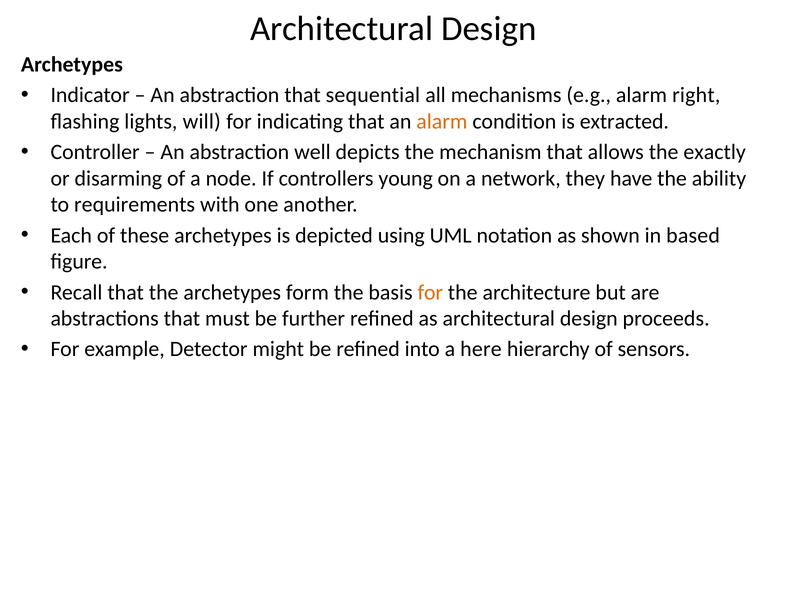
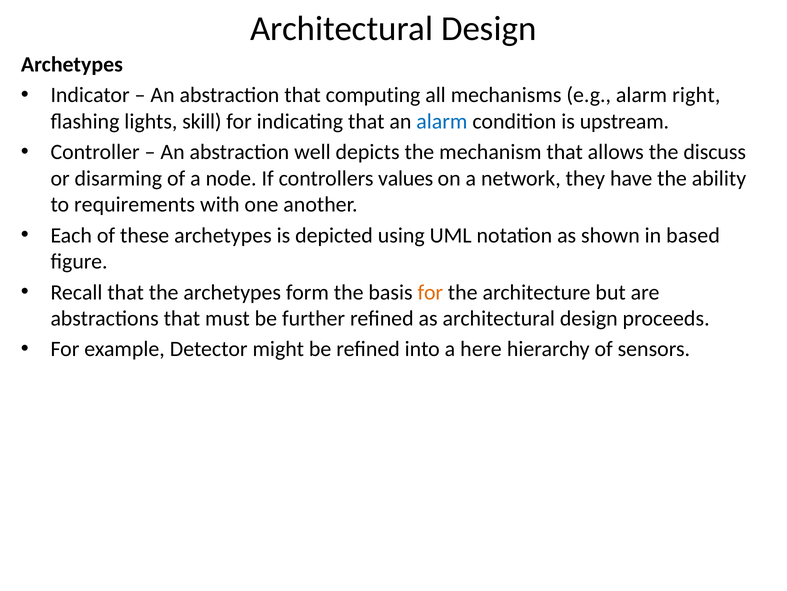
sequential: sequential -> computing (373, 95)
will: will -> skill (202, 121)
alarm colour: orange -> blue (442, 121)
extracted: extracted -> upstream (624, 121)
exactly: exactly -> discuss (715, 152)
young: young -> values (406, 178)
